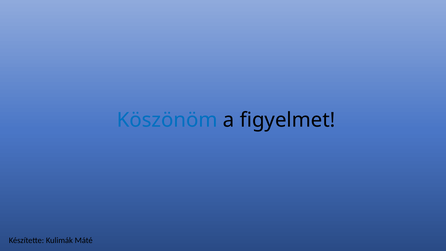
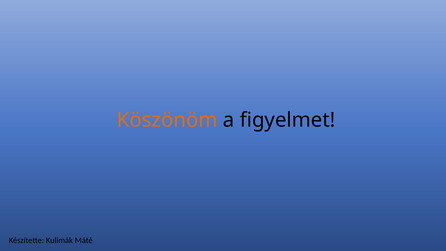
Köszönöm colour: blue -> orange (167, 120)
